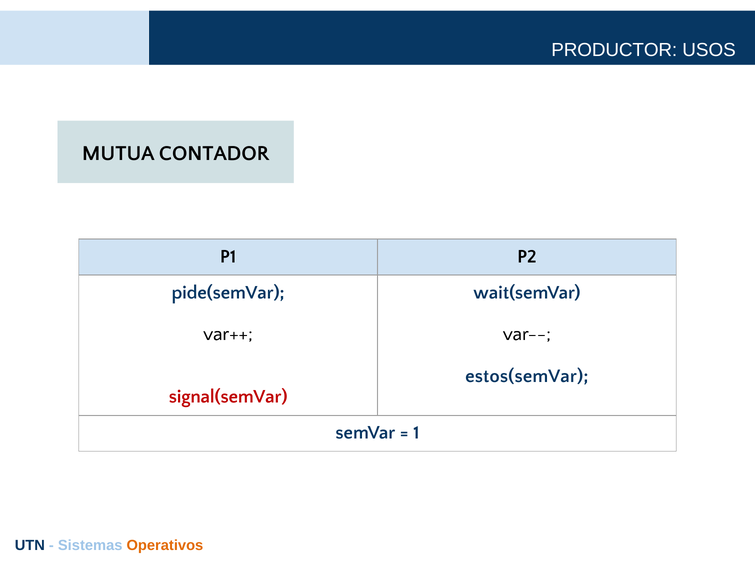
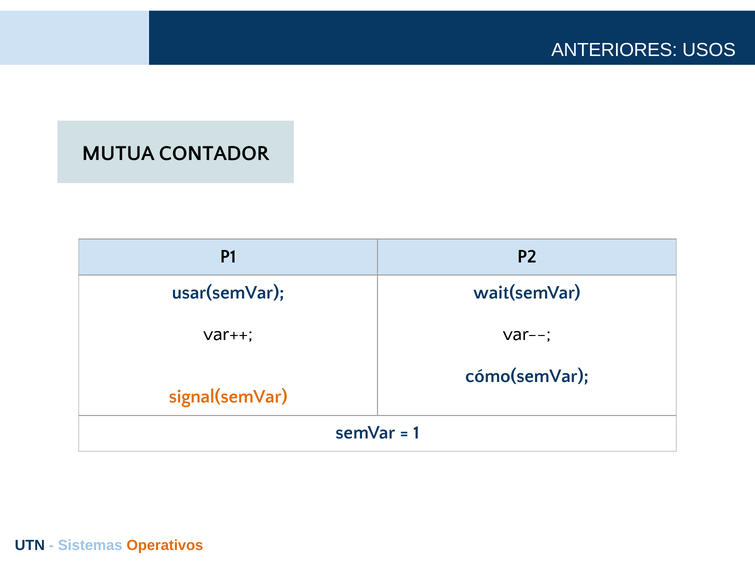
PRODUCTOR: PRODUCTOR -> ANTERIORES (614, 50)
pide(semVar: pide(semVar -> usar(semVar (228, 292)
estos(semVar: estos(semVar -> cómo(semVar (527, 376)
signal(semVar colour: red -> orange (228, 397)
